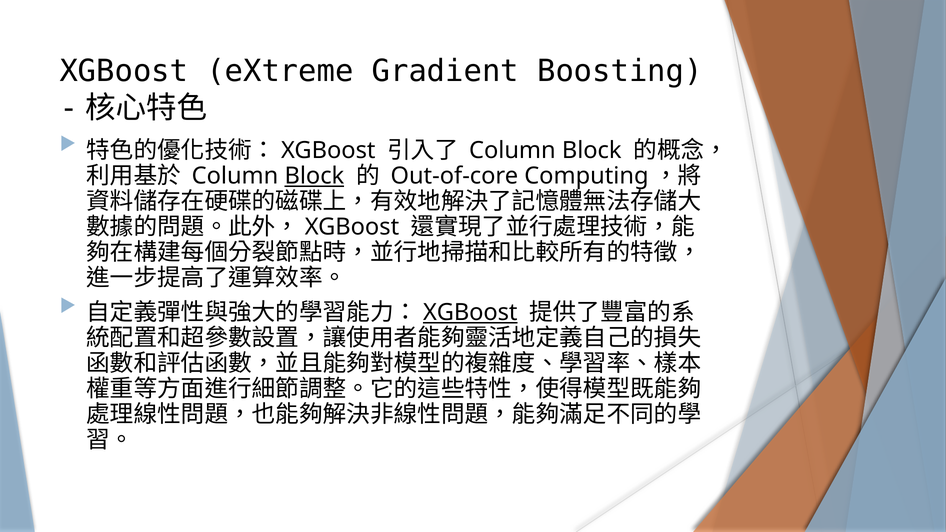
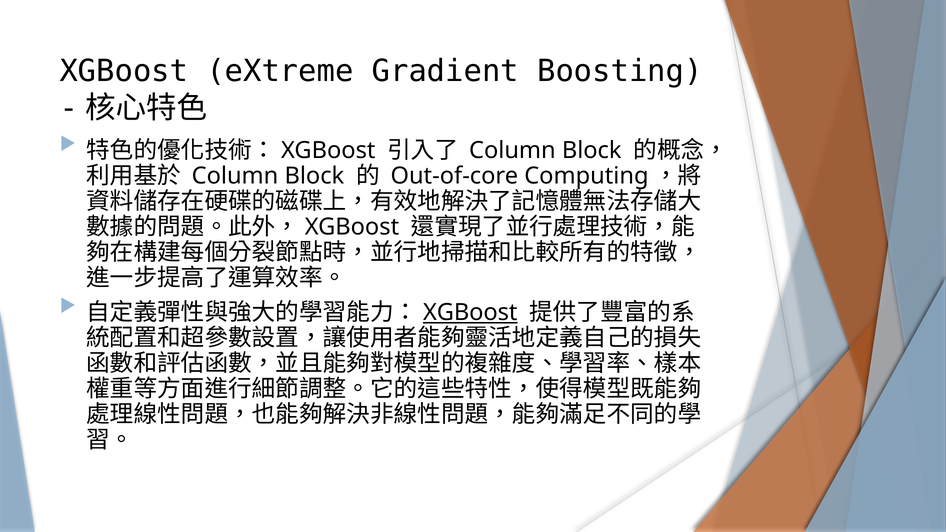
Block underline: present -> none (314, 176)
